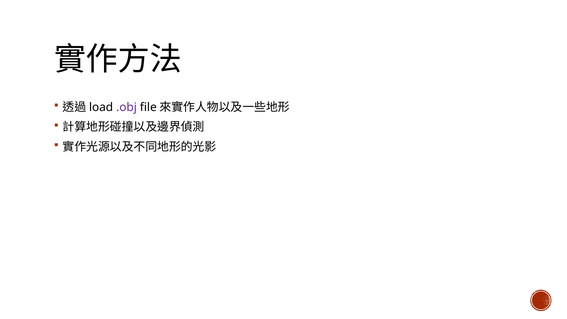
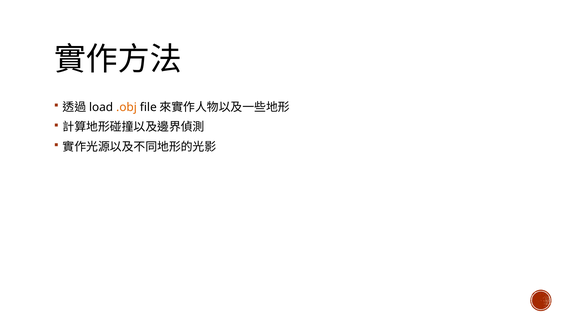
.obj colour: purple -> orange (126, 107)
